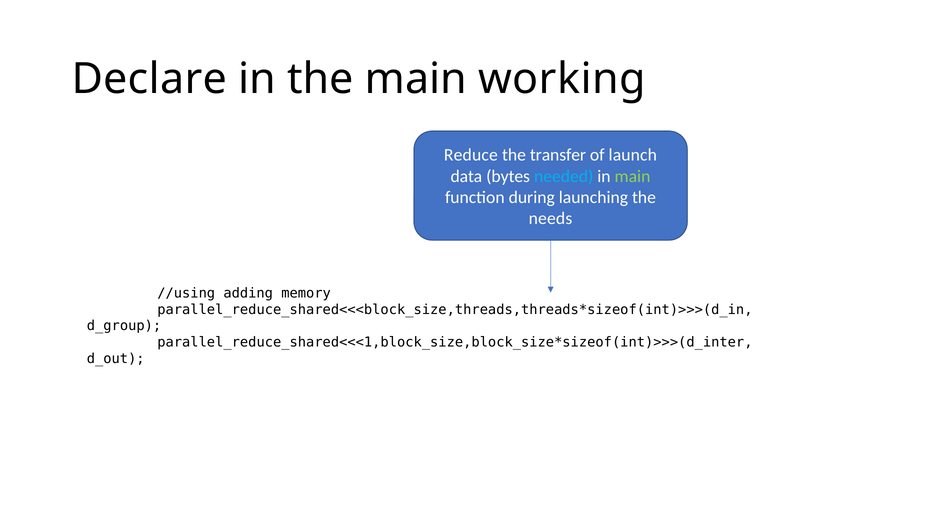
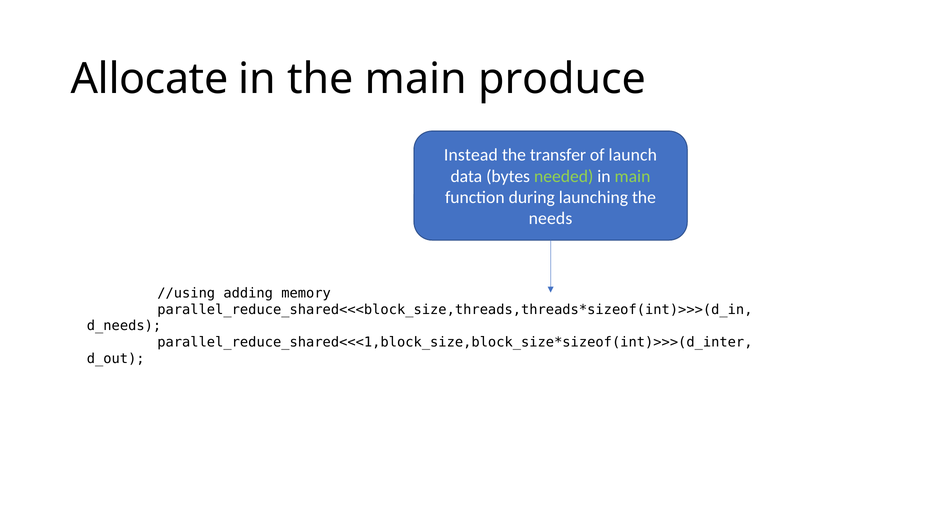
Declare: Declare -> Allocate (150, 79)
working: working -> produce (562, 79)
Reduce: Reduce -> Instead (471, 155)
needed colour: light blue -> light green (564, 176)
d_group: d_group -> d_needs (124, 326)
